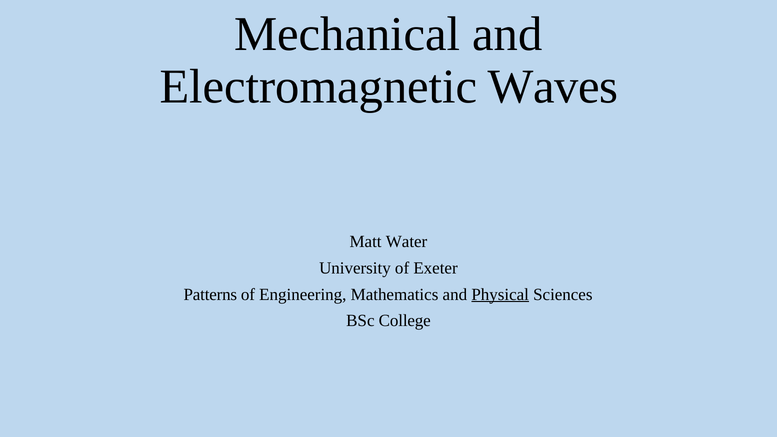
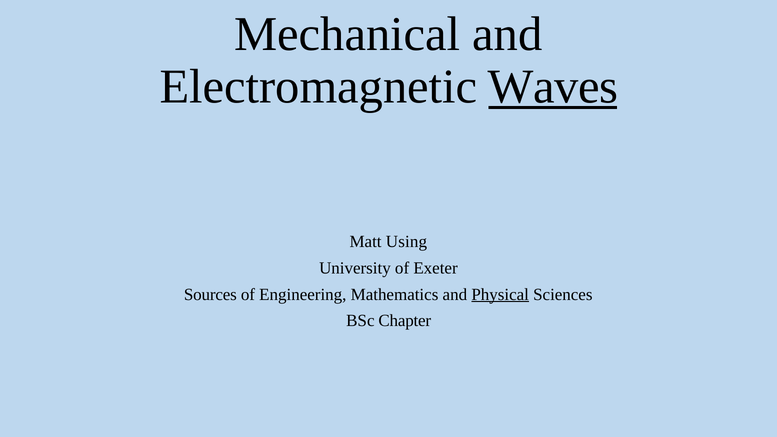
Waves underline: none -> present (553, 87)
Water: Water -> Using (406, 242)
Patterns: Patterns -> Sources (210, 294)
College: College -> Chapter (405, 321)
